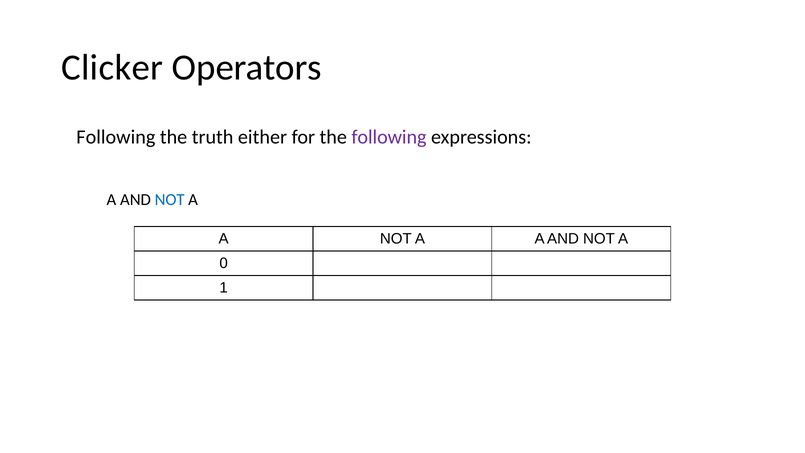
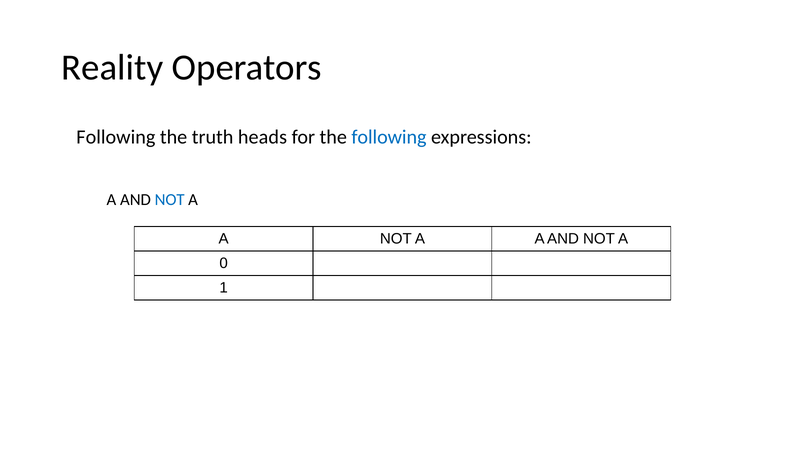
Clicker: Clicker -> Reality (112, 68)
either: either -> heads (262, 137)
following colour: purple -> blue (389, 137)
